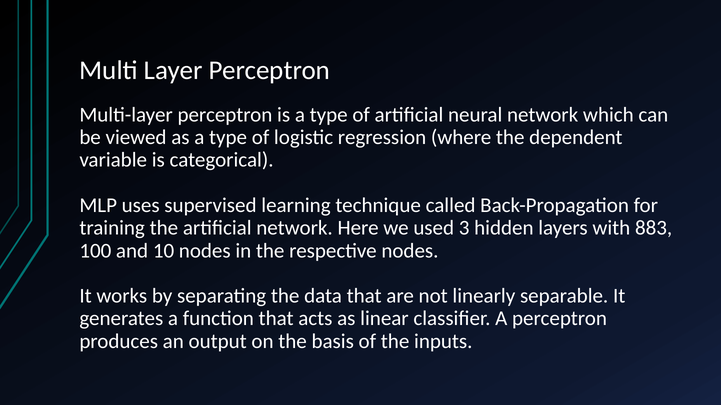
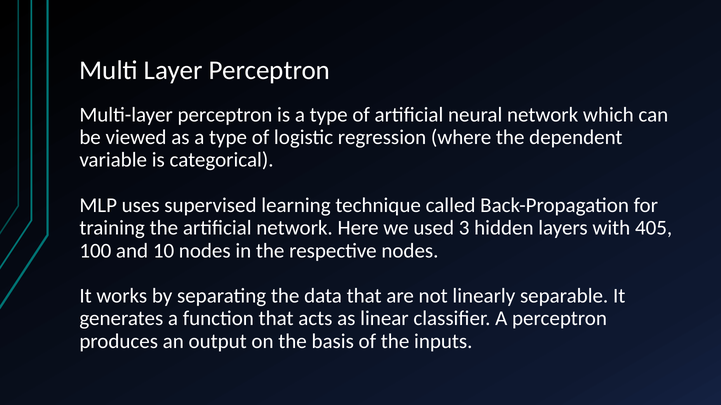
883: 883 -> 405 (654, 228)
